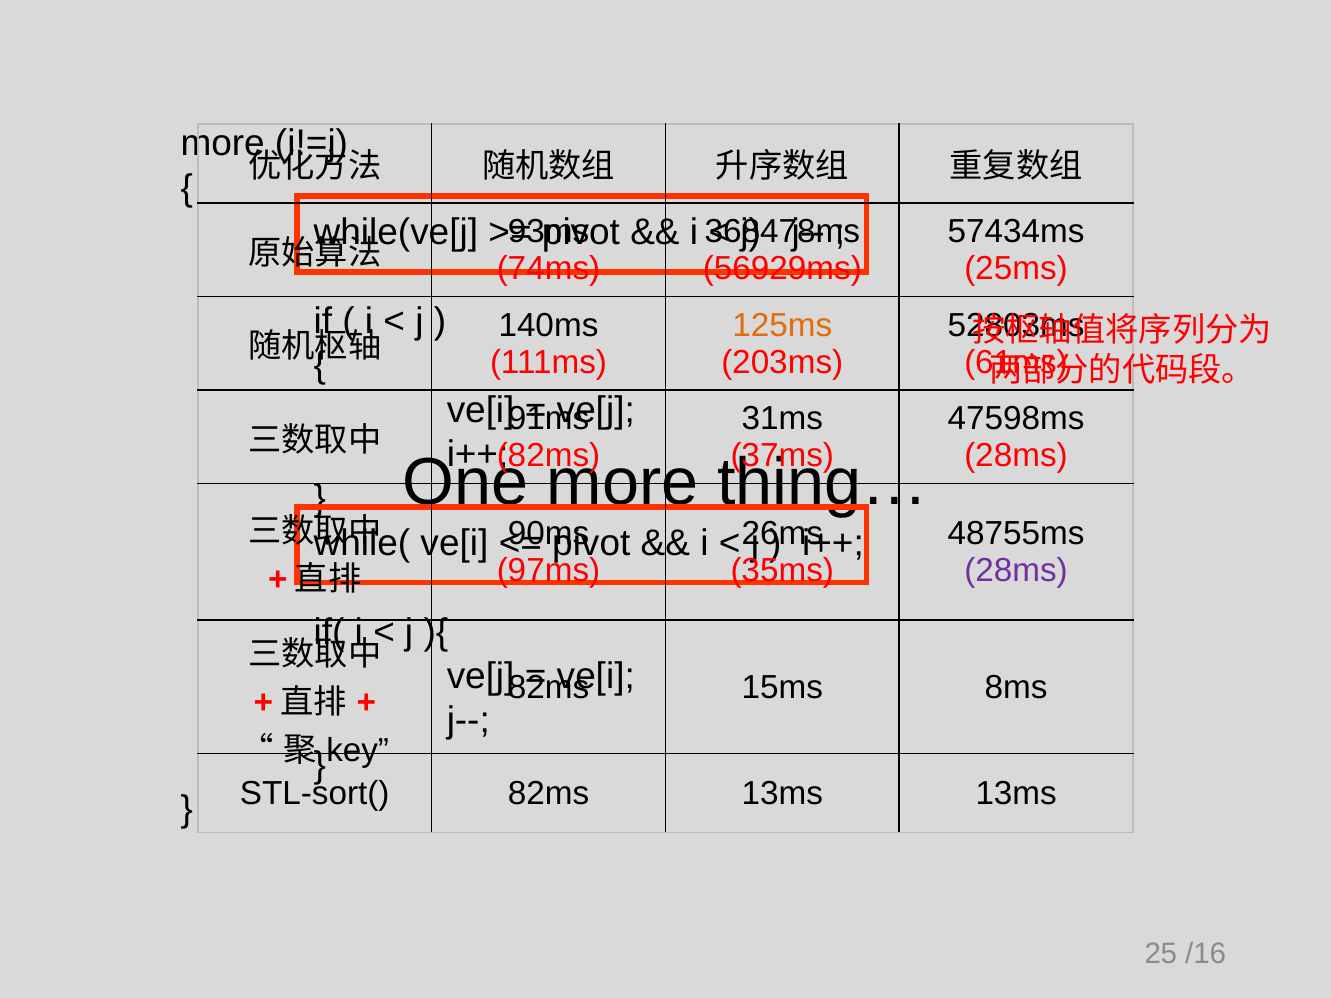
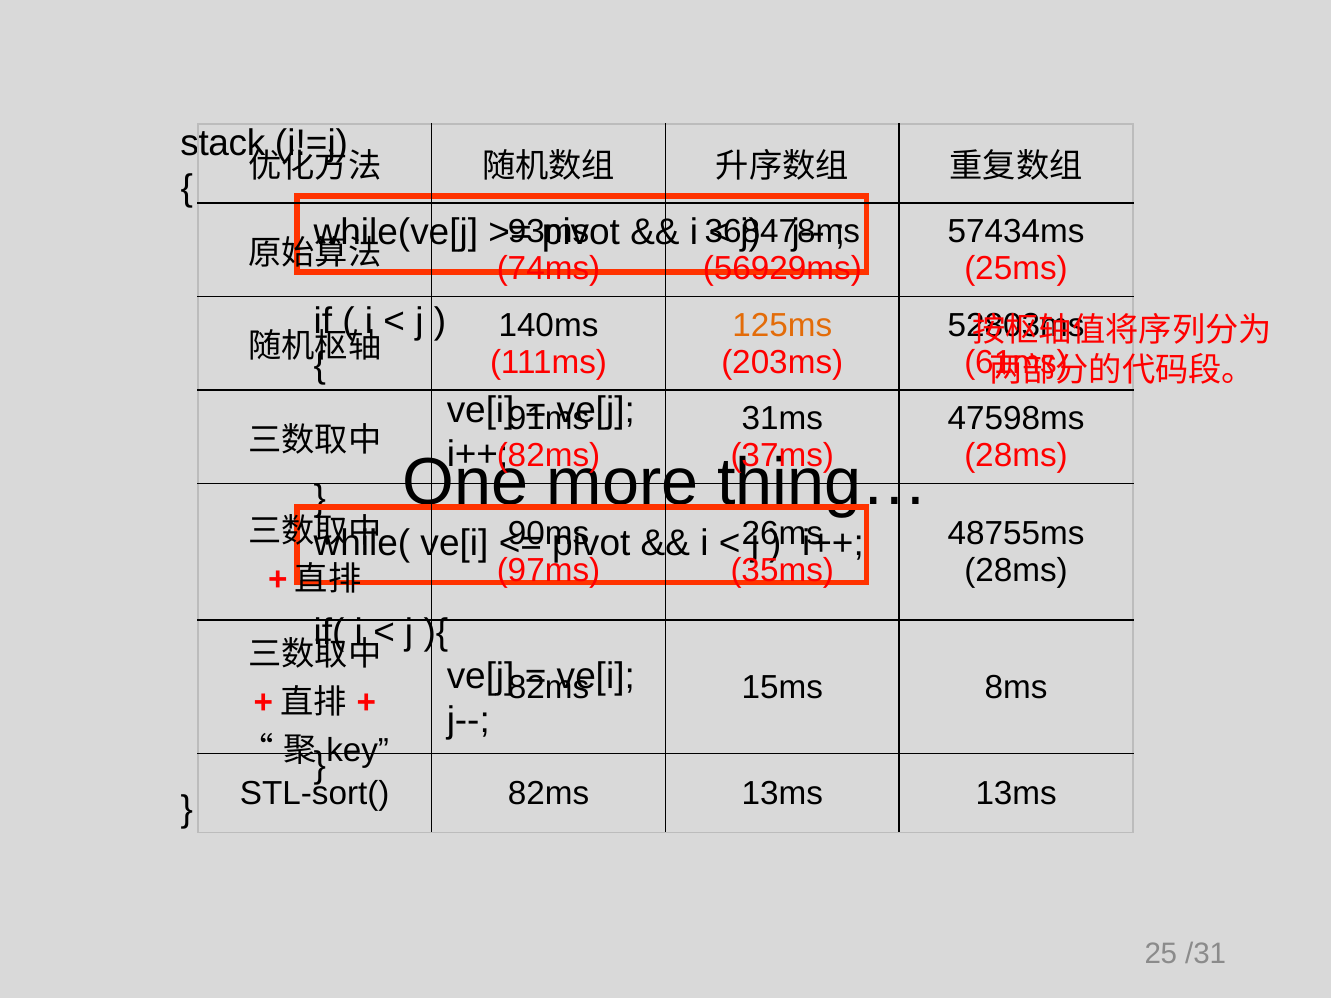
more: more -> stack (223, 144)
28ms colour: purple -> black (1016, 571)
/16: /16 -> /31 (1206, 954)
